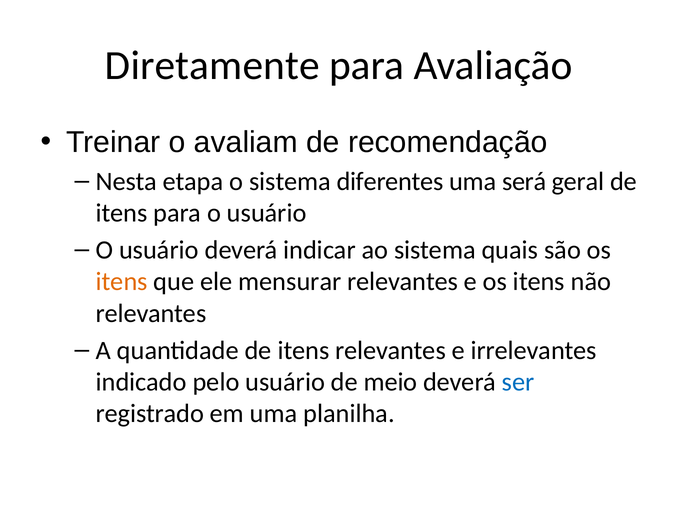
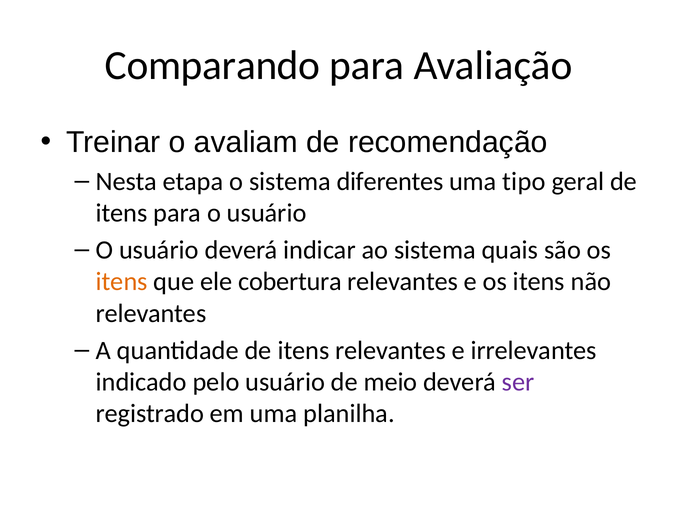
Diretamente: Diretamente -> Comparando (213, 66)
será: será -> tipo (524, 181)
mensurar: mensurar -> cobertura (290, 281)
ser colour: blue -> purple (518, 382)
